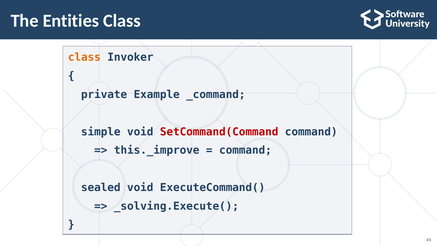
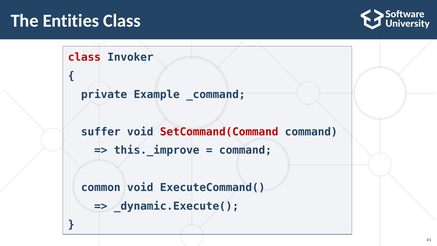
class colour: orange -> red (84, 57)
simple: simple -> suffer (101, 132)
sealed: sealed -> common (101, 187)
_solving.Execute(: _solving.Execute( -> _dynamic.Execute( (176, 206)
